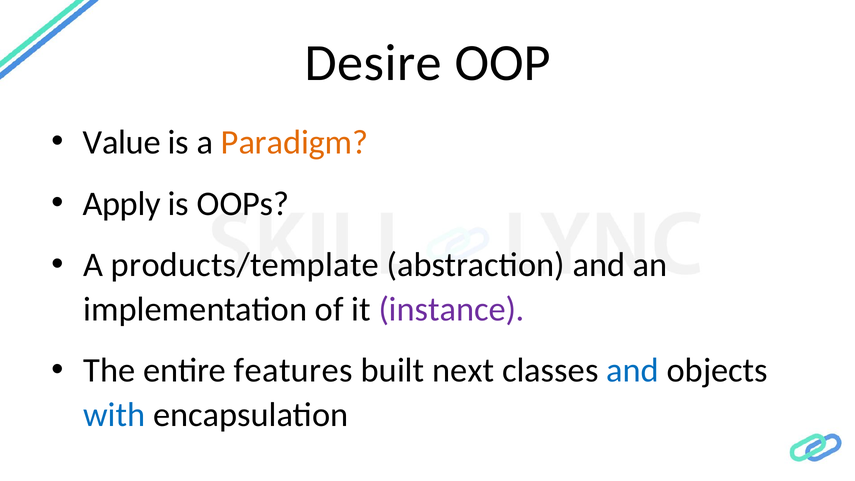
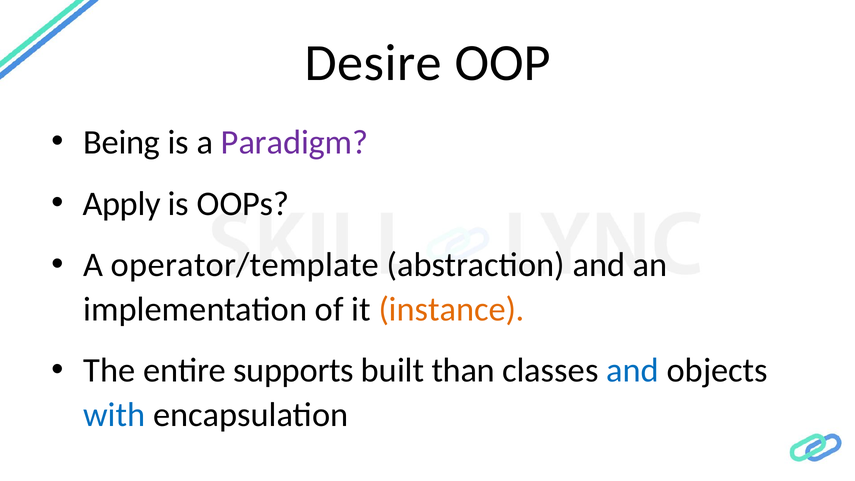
Value: Value -> Being (122, 142)
Paradigm colour: orange -> purple (295, 142)
products/template: products/template -> operator/template (245, 265)
instance colour: purple -> orange (452, 309)
features: features -> supports (294, 371)
next: next -> than (463, 371)
